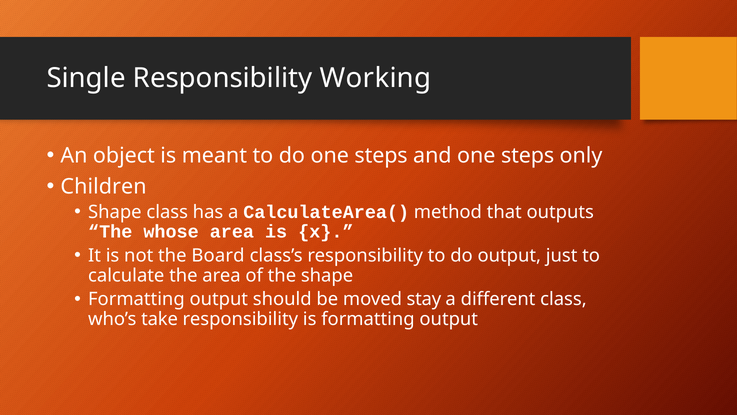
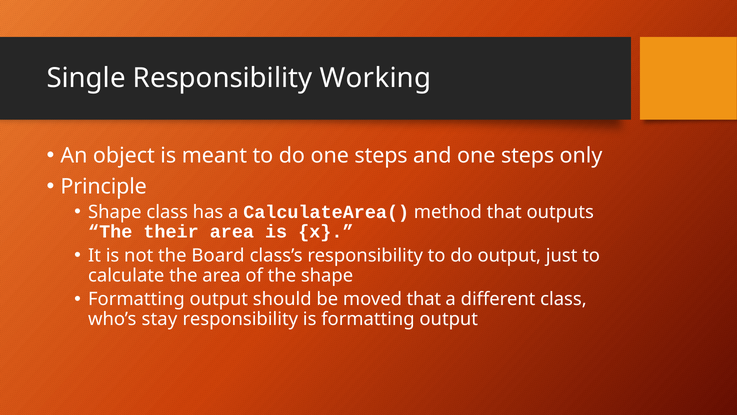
Children: Children -> Principle (104, 186)
whose: whose -> their (171, 232)
moved stay: stay -> that (424, 299)
take: take -> stay (159, 319)
